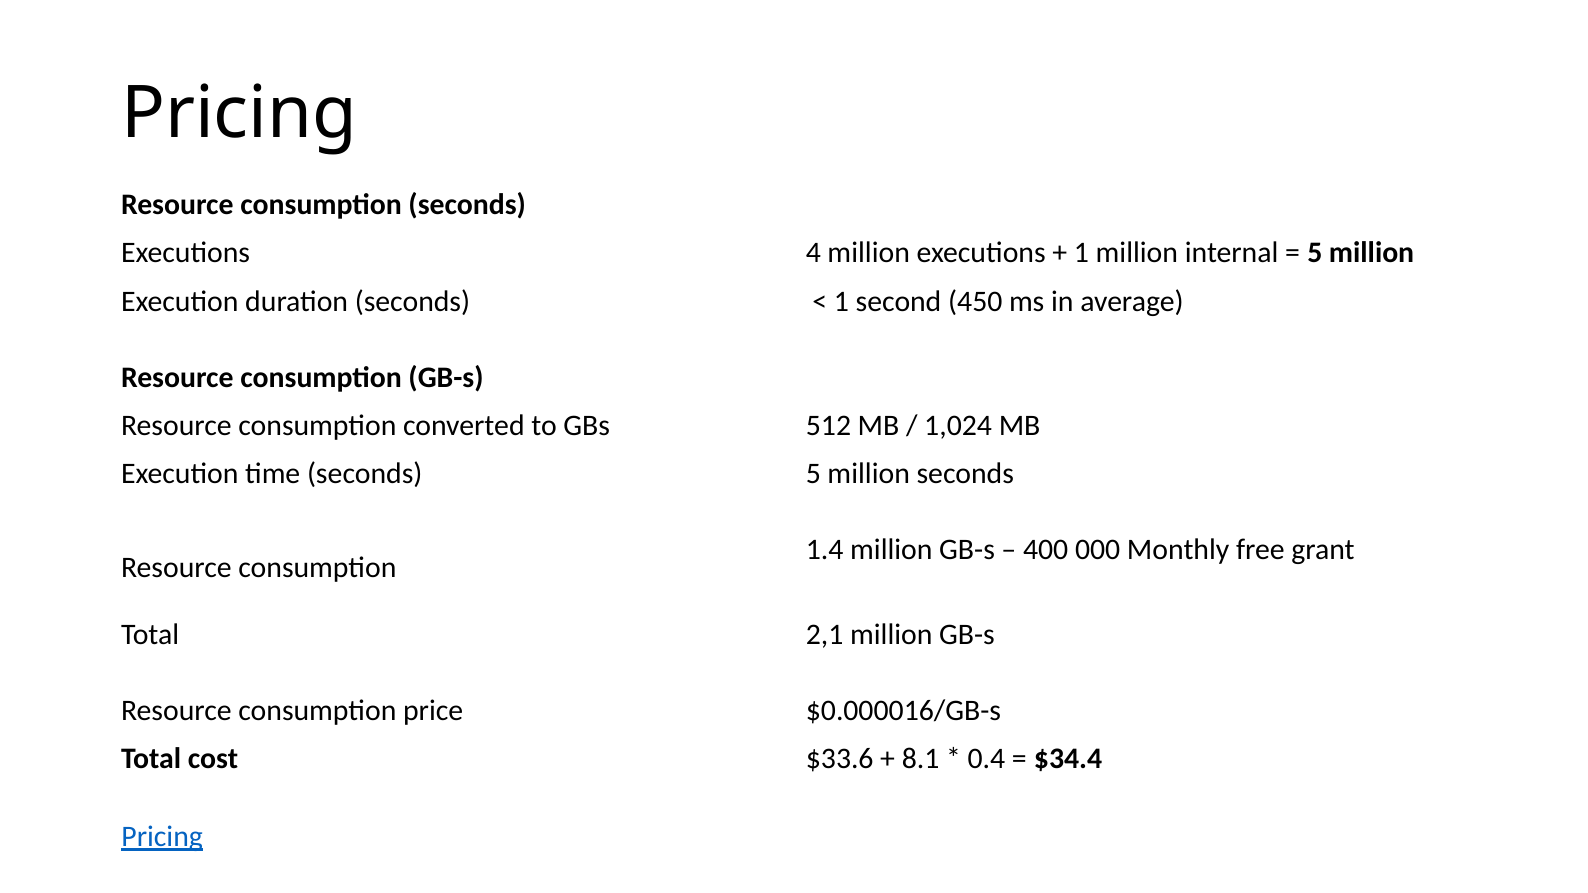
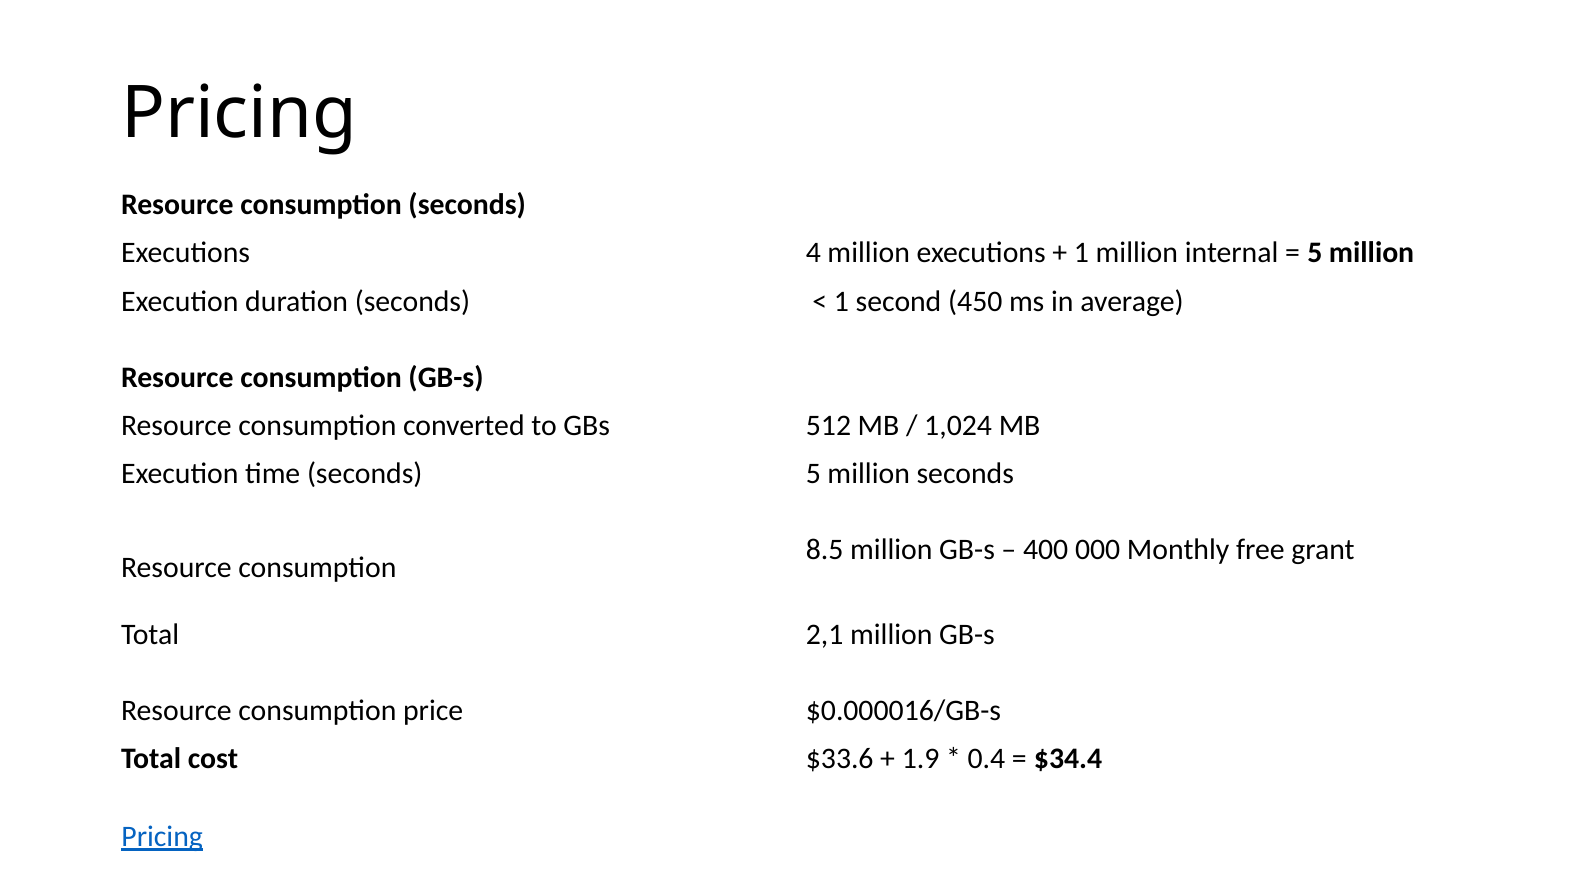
1.4: 1.4 -> 8.5 (825, 550)
8.1: 8.1 -> 1.9 (921, 759)
